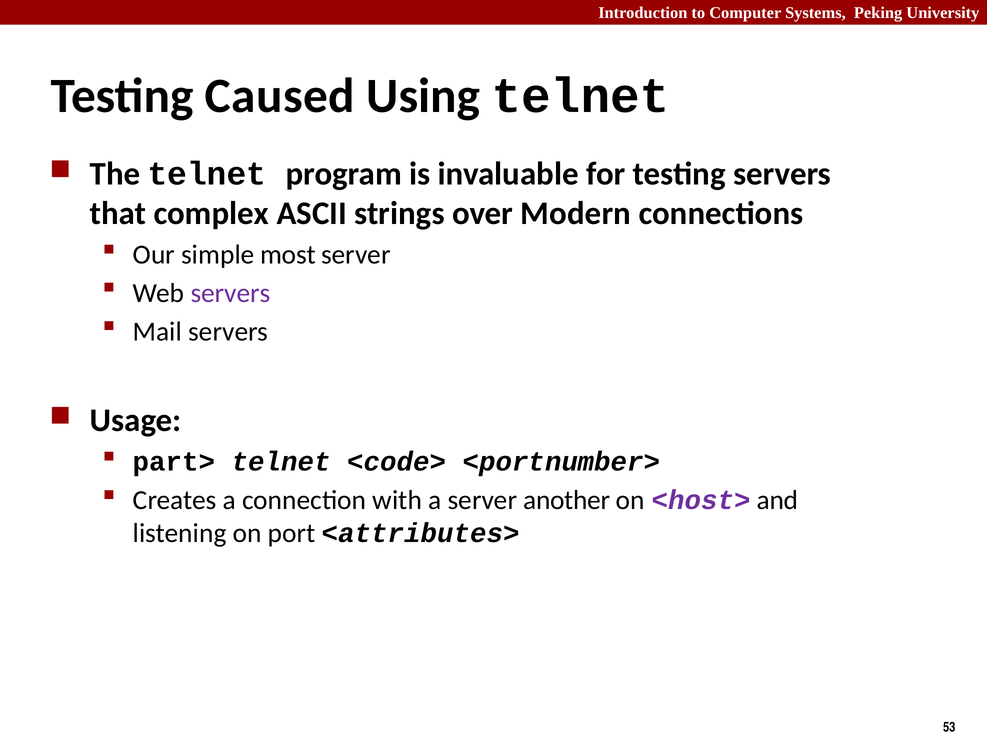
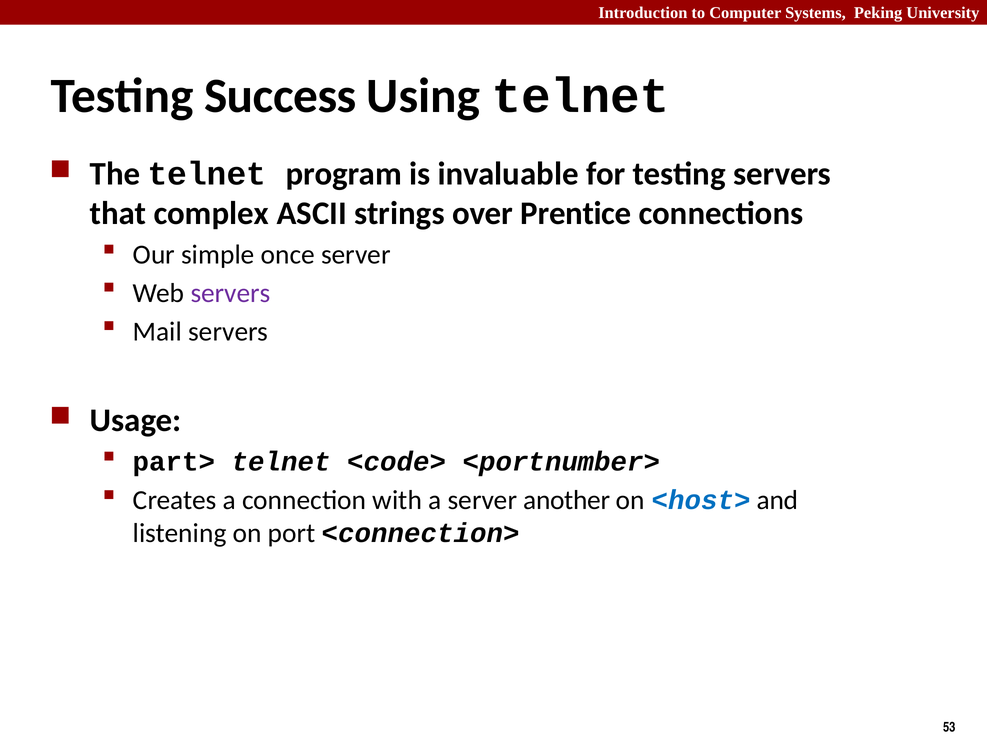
Caused: Caused -> Success (280, 96)
Modern: Modern -> Prentice (576, 214)
most: most -> once (288, 255)
<host> colour: purple -> blue (701, 500)
<attributes>: <attributes> -> <connection> (421, 533)
